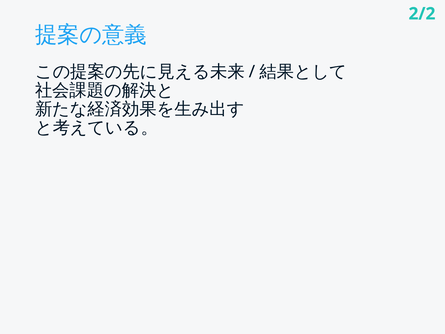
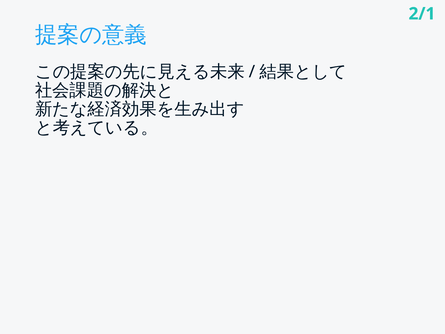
2/2: 2/2 -> 2/1 (422, 14)
